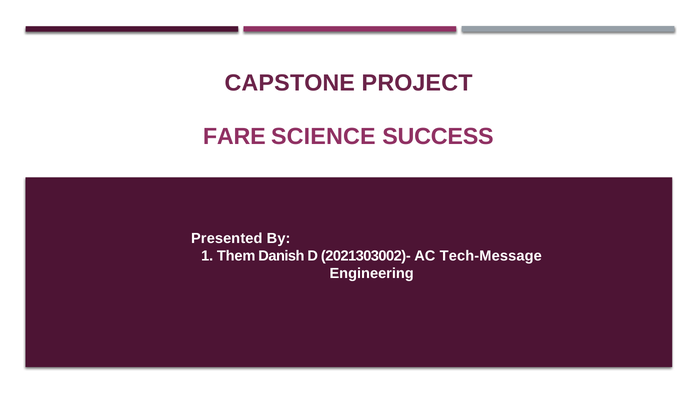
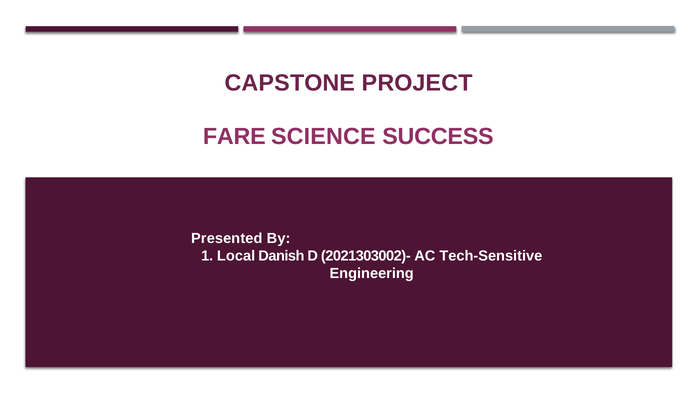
Them: Them -> Local (236, 256)
Tech-Message: Tech-Message -> Tech-Sensitive (491, 256)
